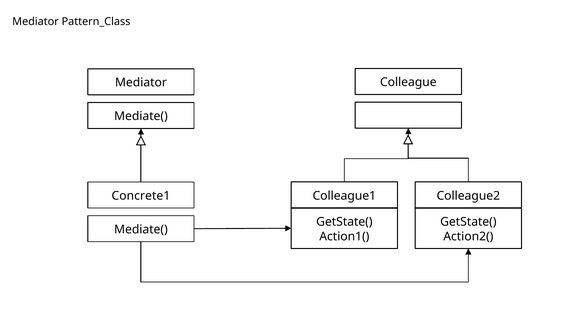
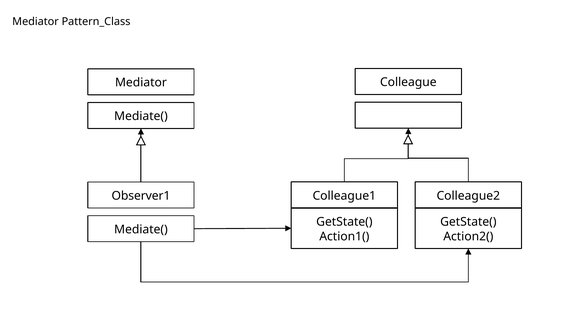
Concrete1: Concrete1 -> Observer1 (141, 196)
